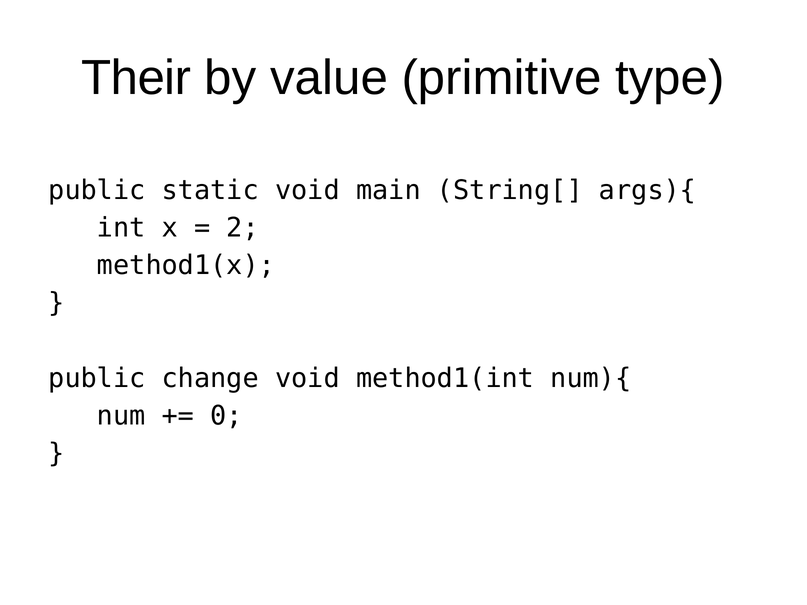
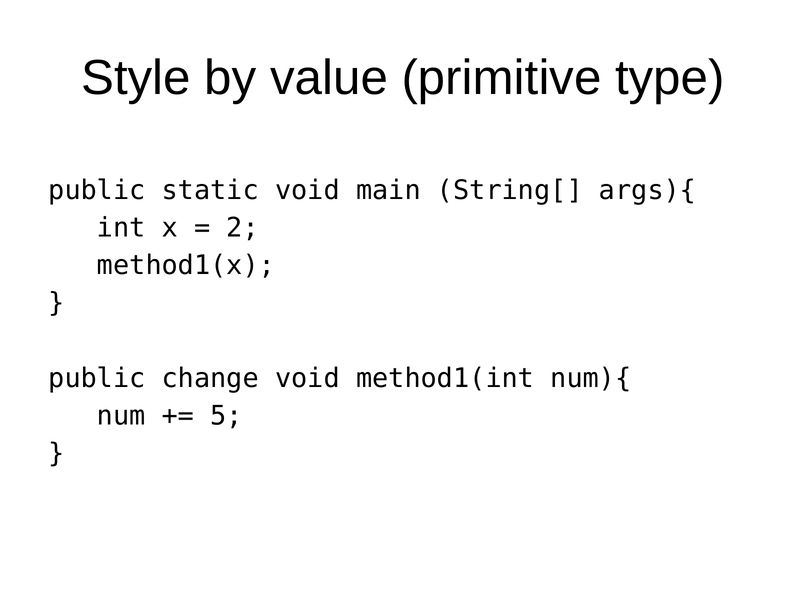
Their: Their -> Style (136, 78)
0: 0 -> 5 (226, 416)
